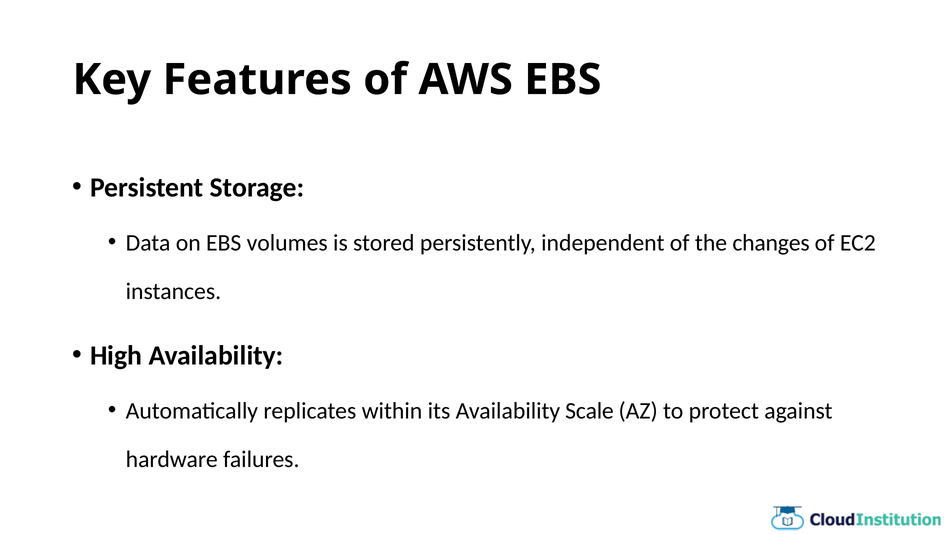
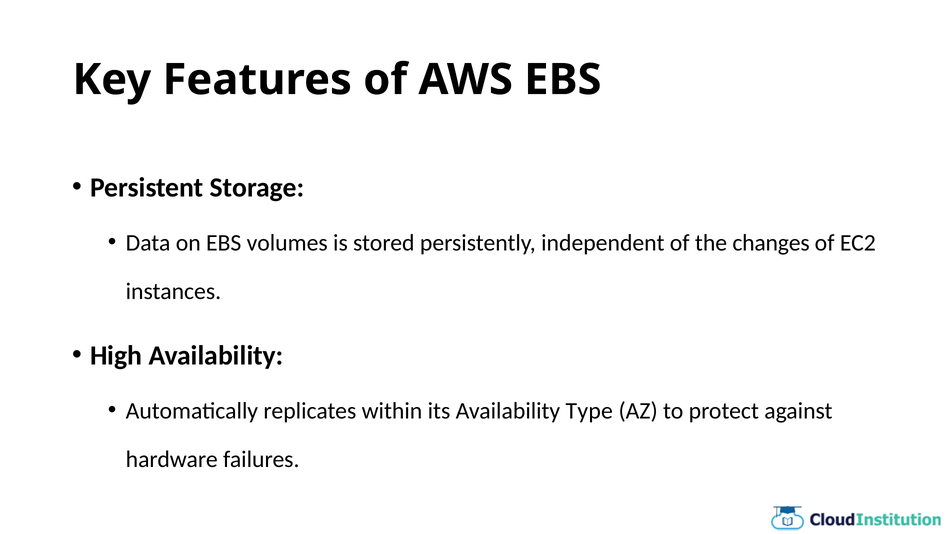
Scale: Scale -> Type (589, 411)
